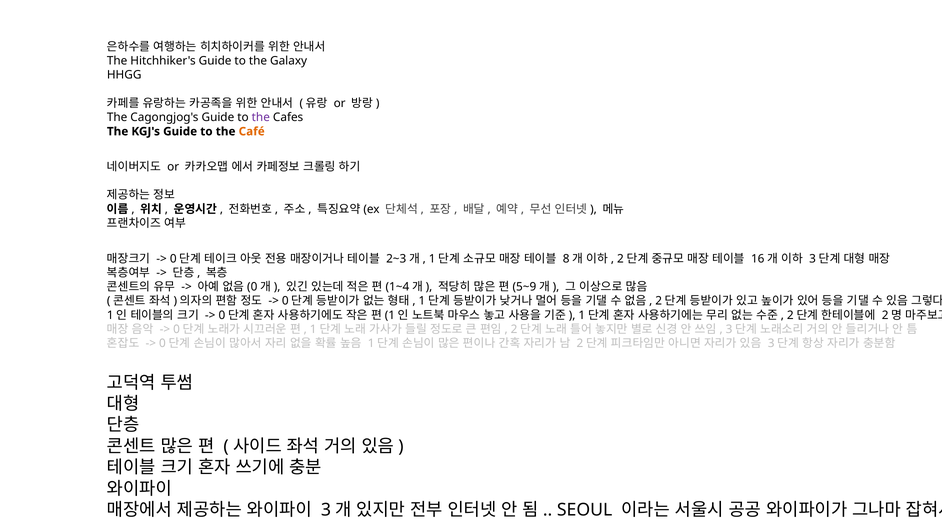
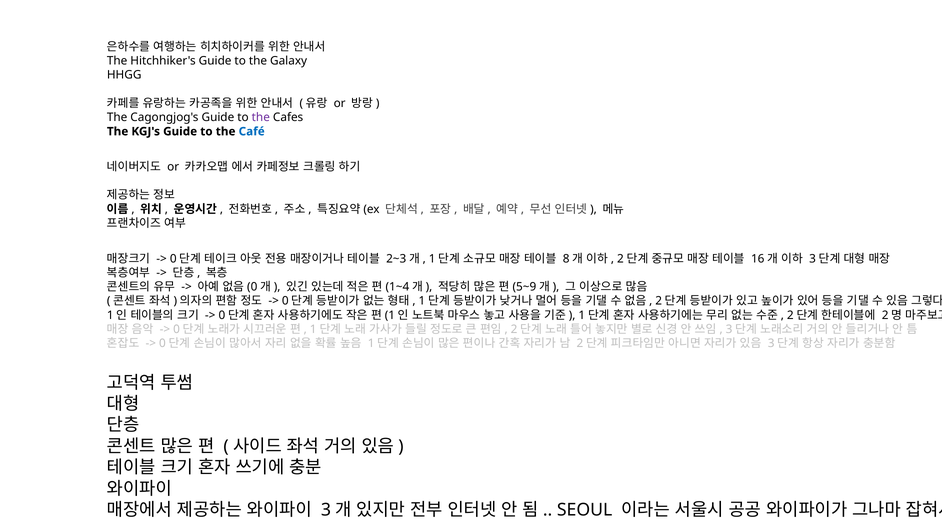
Café colour: orange -> blue (252, 131)
